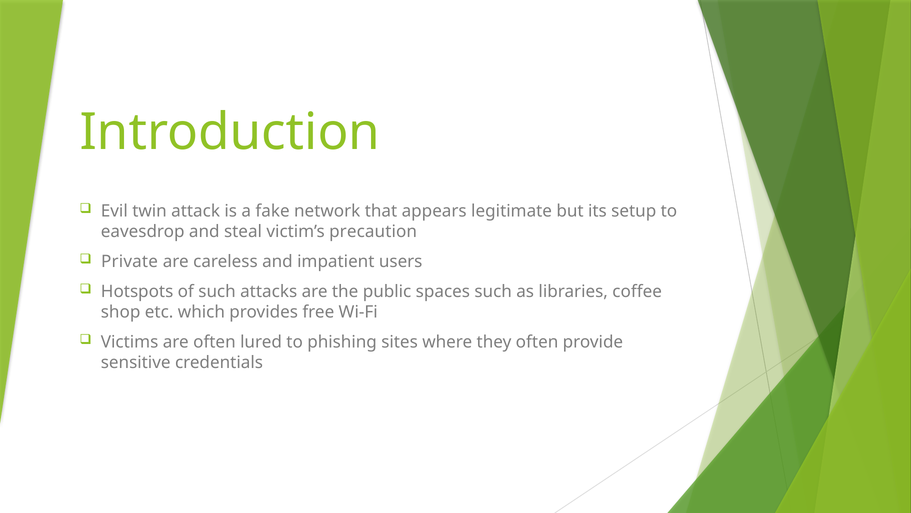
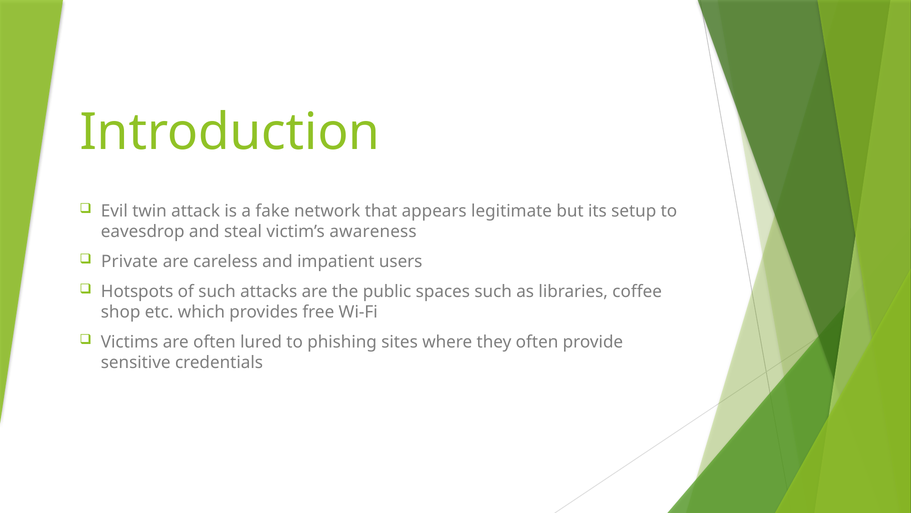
precaution: precaution -> awareness (373, 231)
